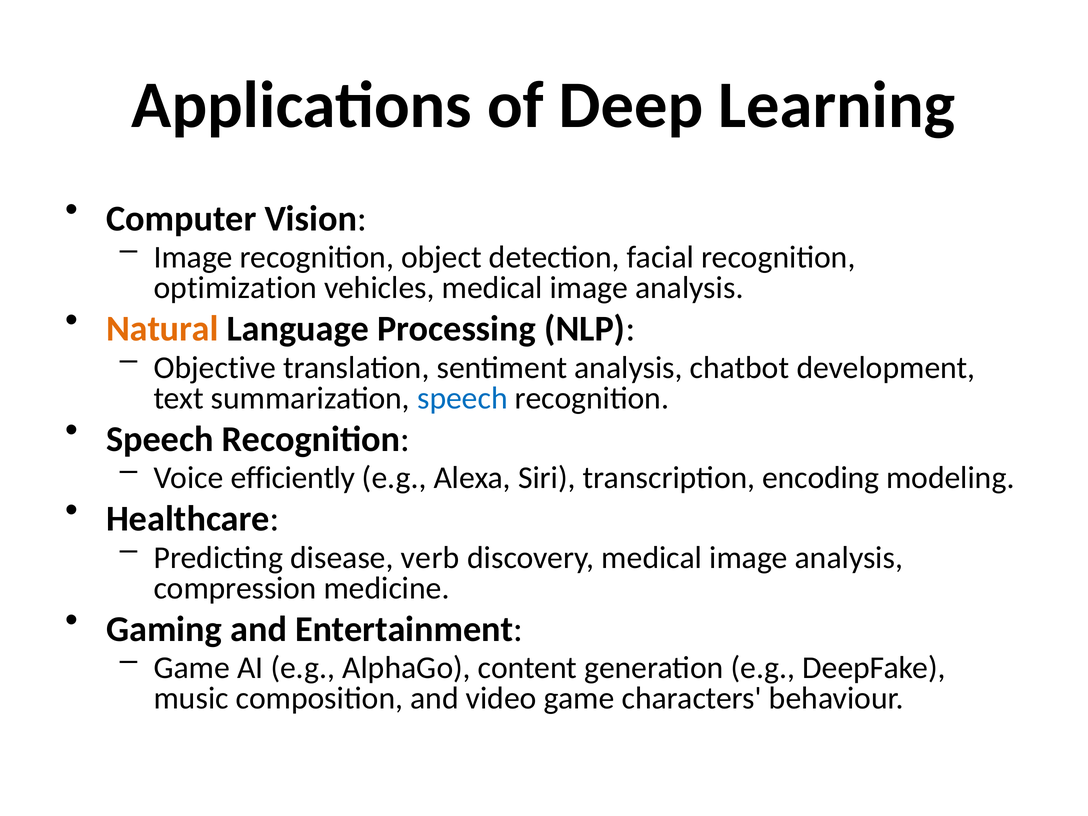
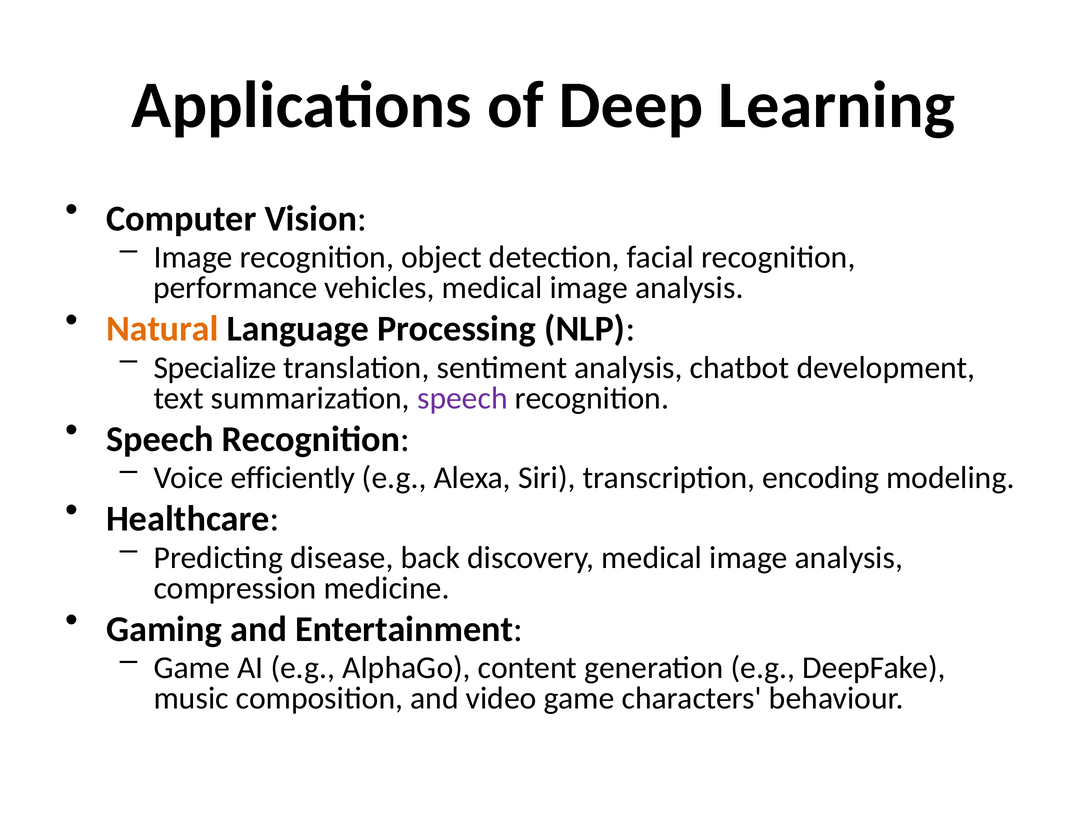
optimization: optimization -> performance (236, 288)
Objective: Objective -> Specialize (215, 368)
speech colour: blue -> purple (462, 398)
verb: verb -> back (430, 558)
